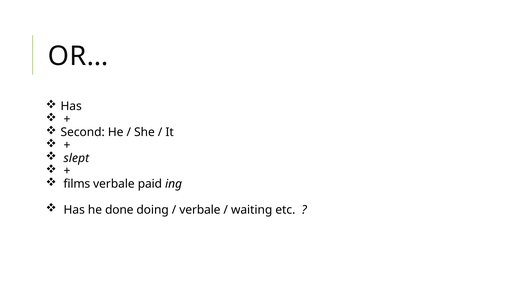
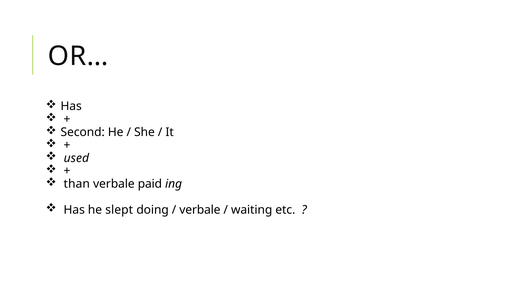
slept: slept -> used (76, 158)
films: films -> than (77, 184)
done: done -> slept (119, 210)
